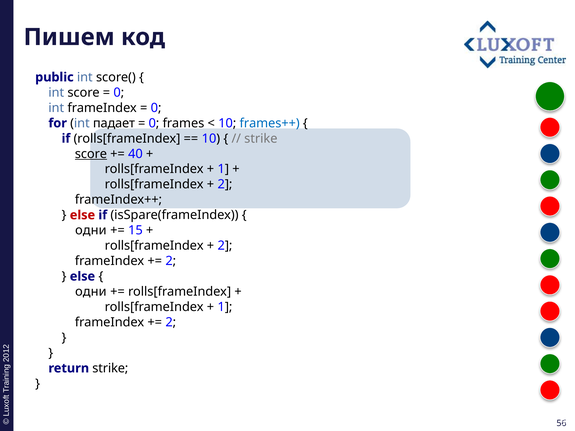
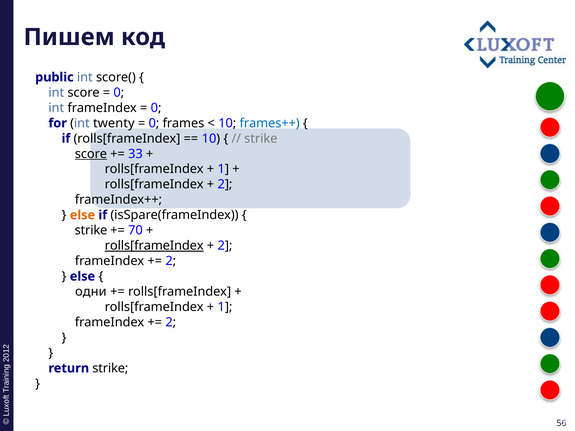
падает: падает -> twenty (114, 123)
40: 40 -> 33 (135, 154)
else colour: red -> orange (82, 215)
одни: одни -> strike (91, 231)
15: 15 -> 70 (135, 231)
rolls[frameIndex underline: none -> present (154, 246)
